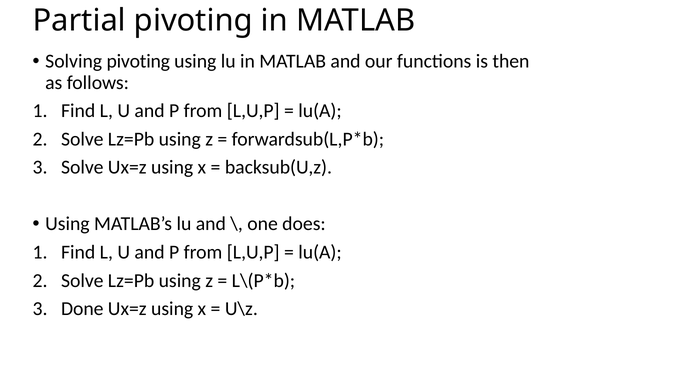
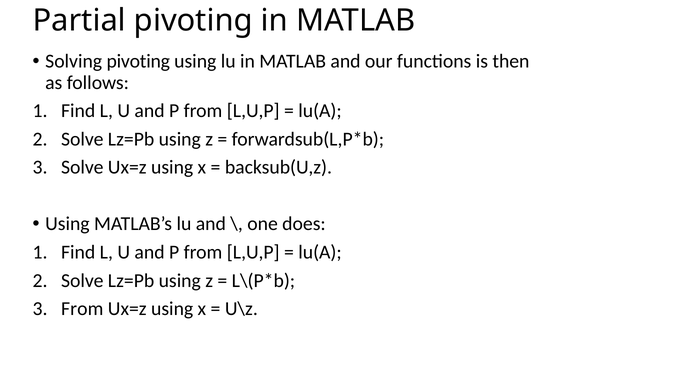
Done: Done -> From (82, 309)
